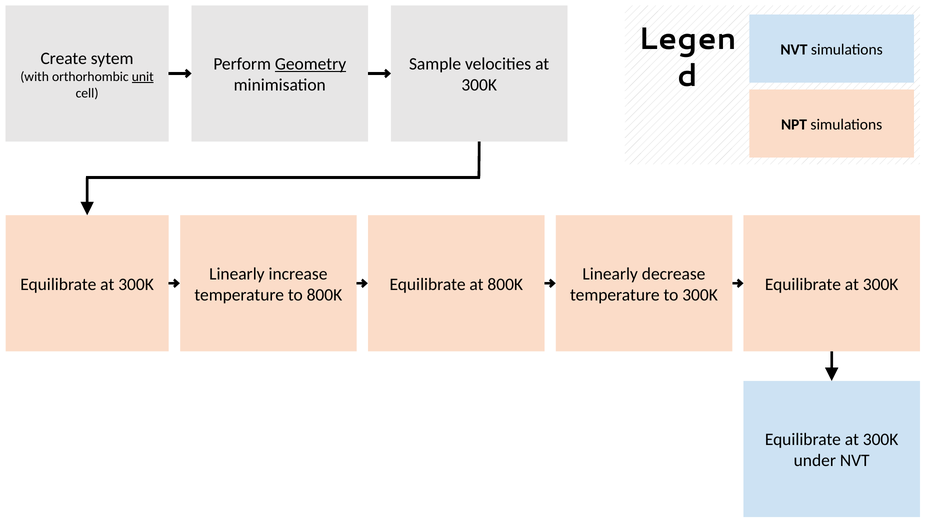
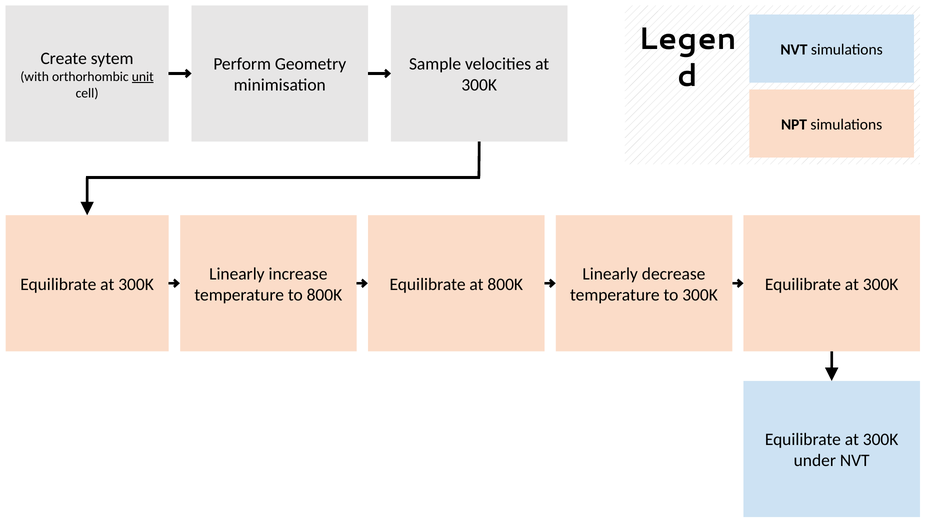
Geometry underline: present -> none (311, 64)
